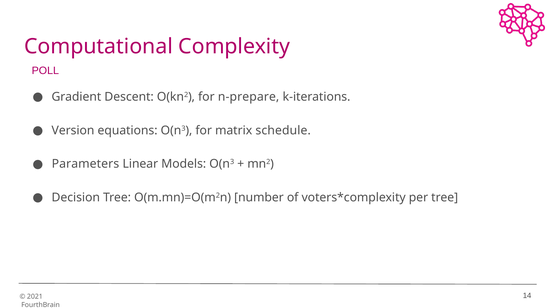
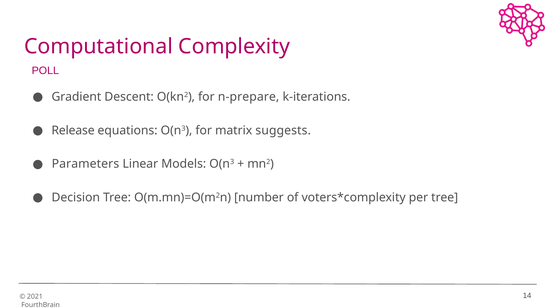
Version: Version -> Release (73, 130)
schedule: schedule -> suggests (283, 130)
